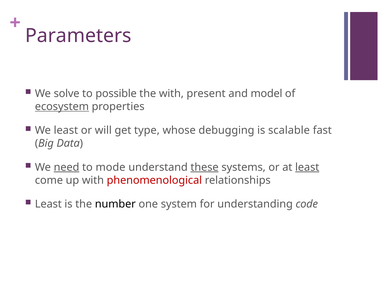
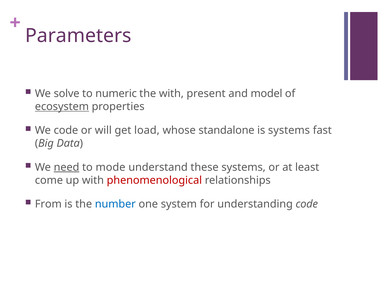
possible: possible -> numeric (116, 94)
We least: least -> code (66, 131)
type: type -> load (147, 131)
debugging: debugging -> standalone (227, 131)
is scalable: scalable -> systems (289, 131)
these underline: present -> none (205, 167)
least underline: present -> none (307, 167)
Least: Least -> From (48, 204)
number colour: black -> blue (115, 204)
